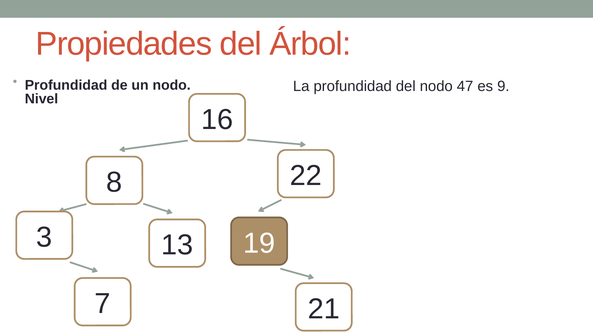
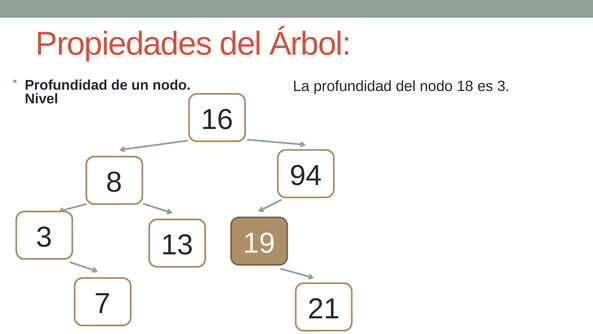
47: 47 -> 18 (465, 86)
es 9: 9 -> 3 (503, 86)
22: 22 -> 94 (306, 175)
